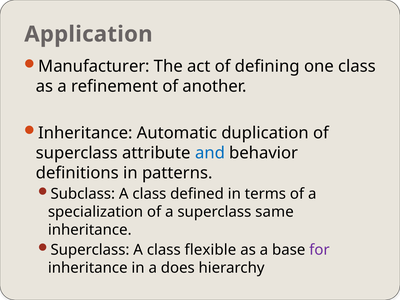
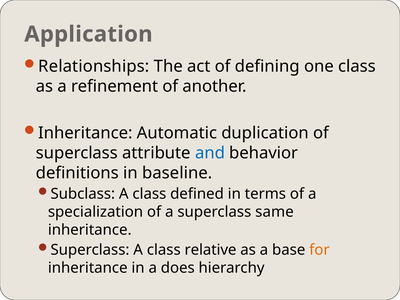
Manufacturer: Manufacturer -> Relationships (94, 66)
patterns: patterns -> baseline (177, 173)
flexible: flexible -> relative (211, 250)
for colour: purple -> orange (319, 250)
